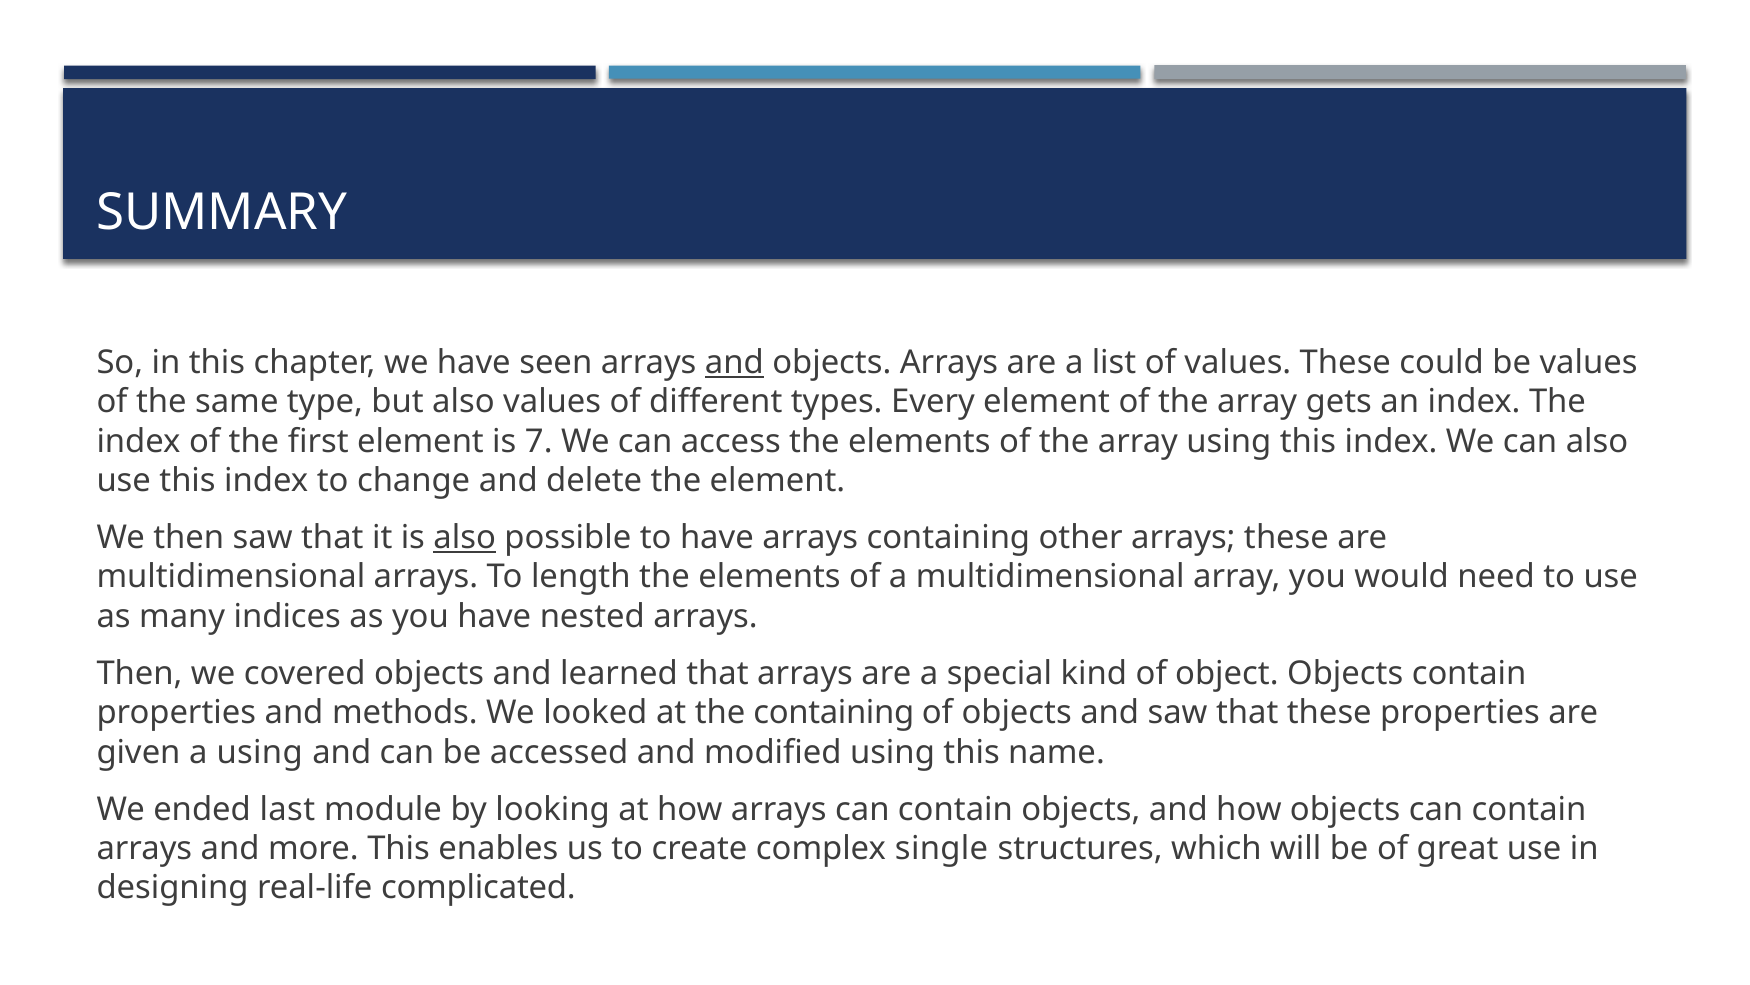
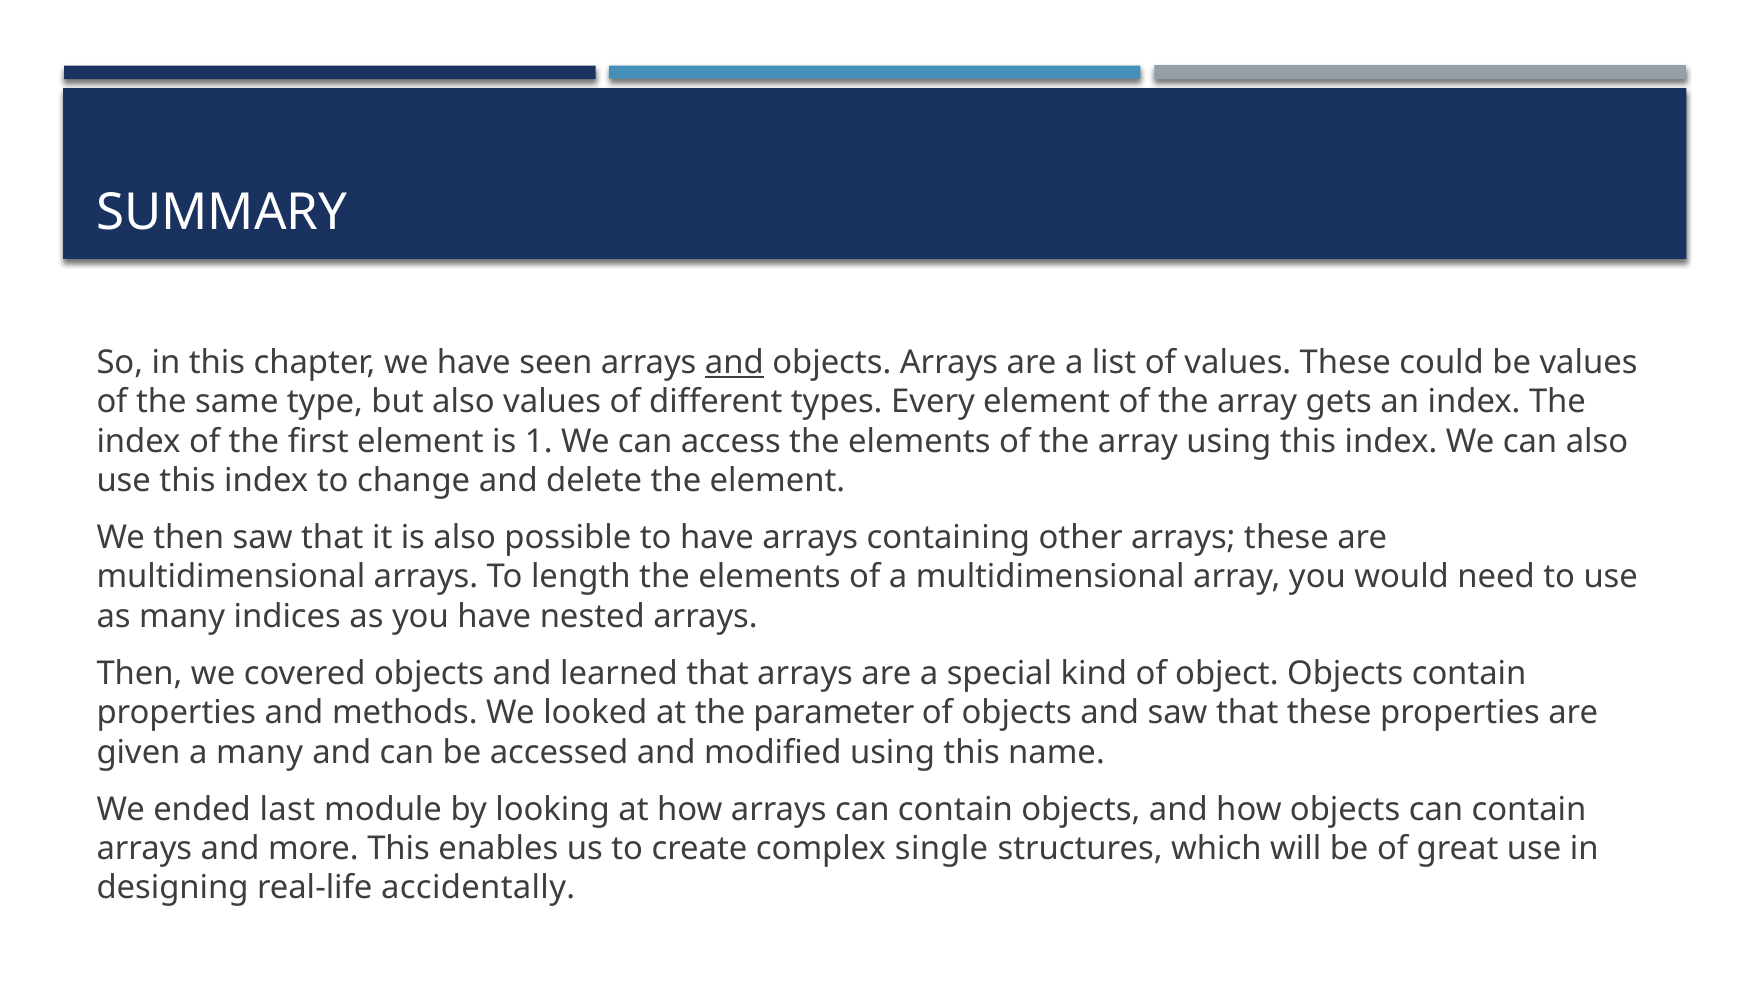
7: 7 -> 1 (539, 441)
also underline: present -> none (465, 537)
the containing: containing -> parameter (834, 712)
a using: using -> many (260, 752)
complicated: complicated -> accidentally (478, 887)
